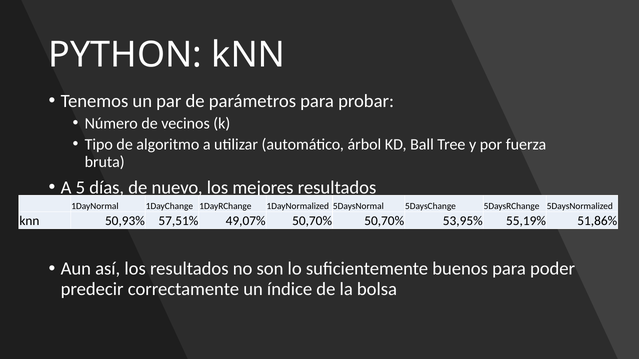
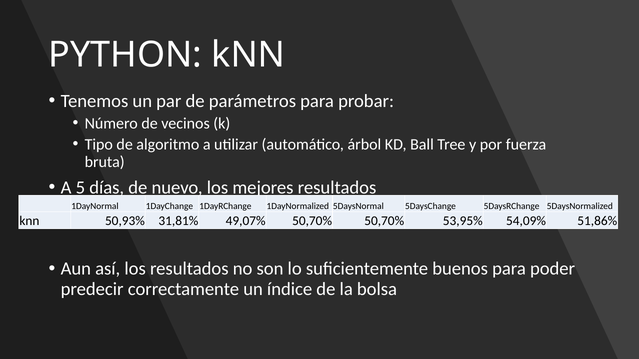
57,51%: 57,51% -> 31,81% (178, 221)
55,19%: 55,19% -> 54,09% (526, 221)
